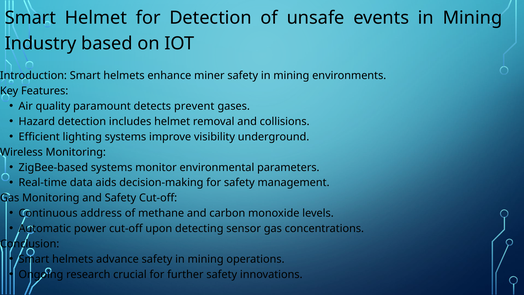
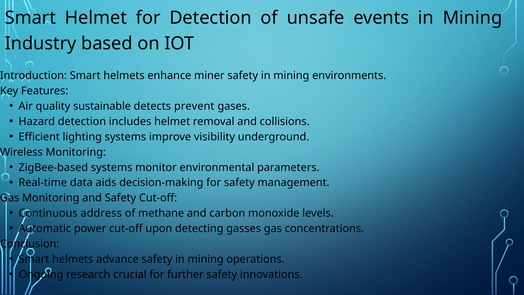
paramount: paramount -> sustainable (102, 106)
sensor: sensor -> gasses (244, 228)
